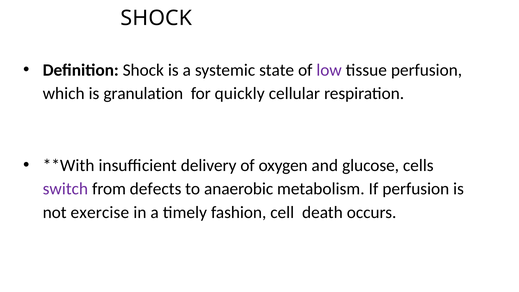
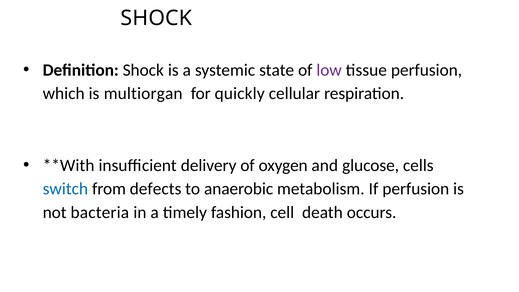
granulation: granulation -> multiorgan (143, 93)
switch colour: purple -> blue (65, 189)
exercise: exercise -> bacteria (100, 212)
